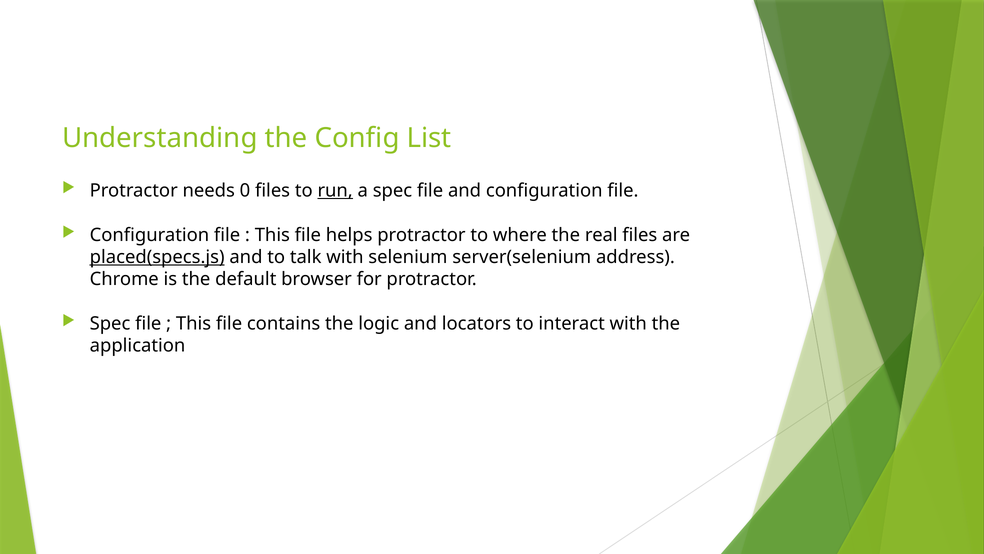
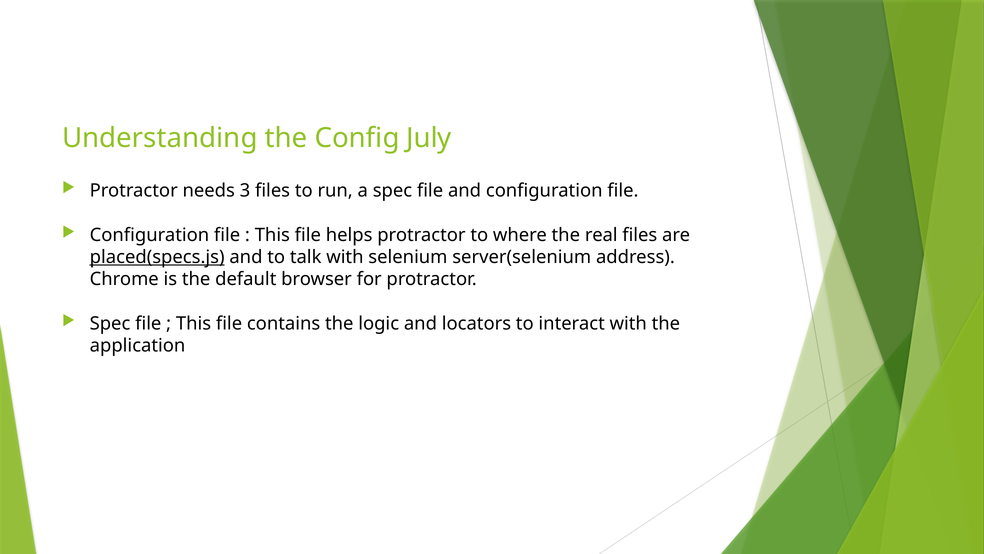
List: List -> July (429, 138)
0: 0 -> 3 (245, 190)
run underline: present -> none (335, 190)
